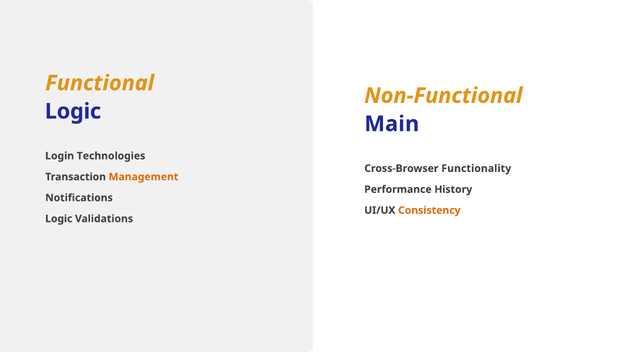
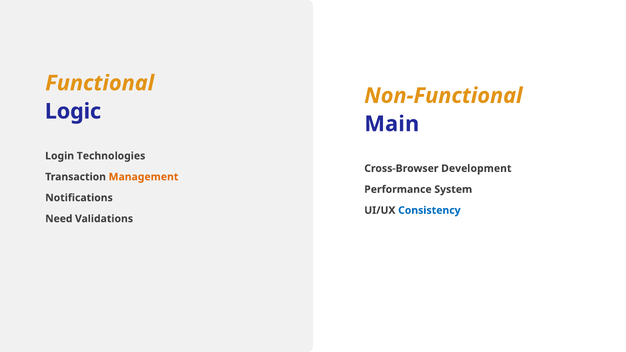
Functionality: Functionality -> Development (476, 169)
History: History -> System (453, 189)
Consistency colour: orange -> blue (429, 210)
Logic: Logic -> Need (59, 219)
